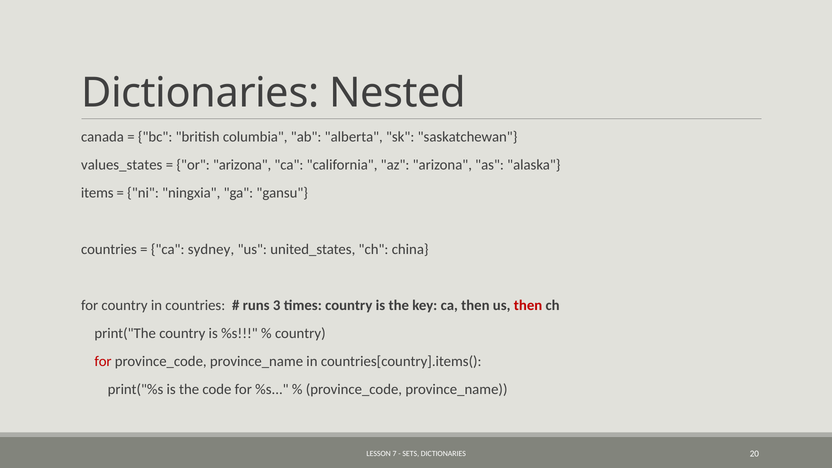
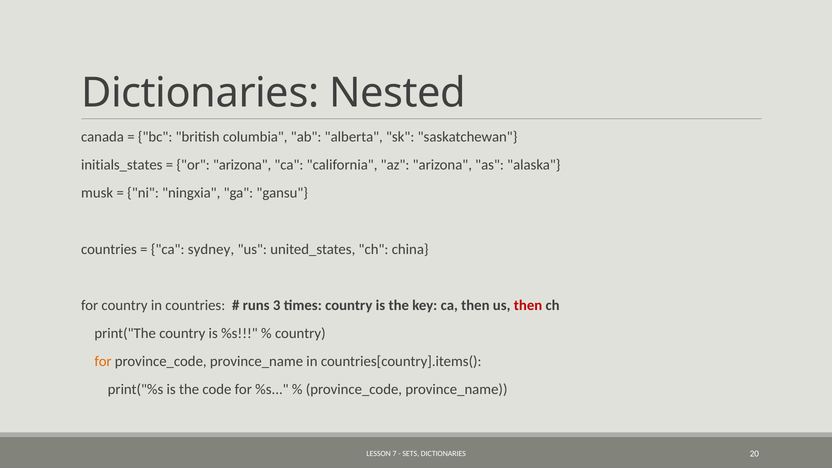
values_states: values_states -> initials_states (122, 165)
items: items -> musk (97, 193)
for colour: red -> orange (103, 361)
